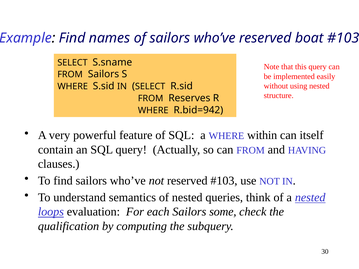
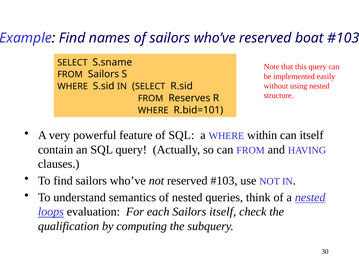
R.bid=942: R.bid=942 -> R.bid=101 (198, 110)
Sailors some: some -> itself (223, 212)
